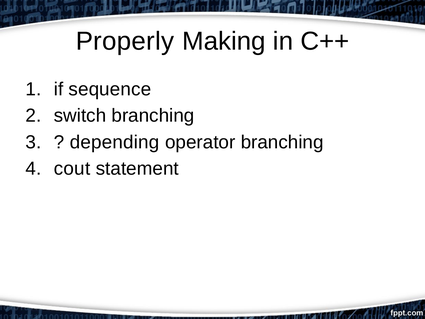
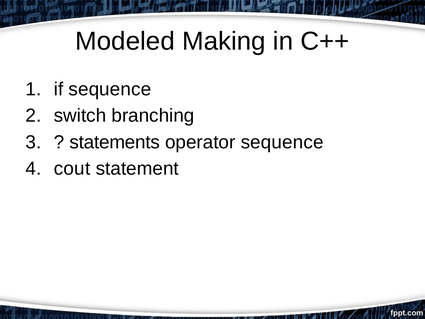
Properly: Properly -> Modeled (125, 41)
depending: depending -> statements (115, 142)
operator branching: branching -> sequence (282, 142)
